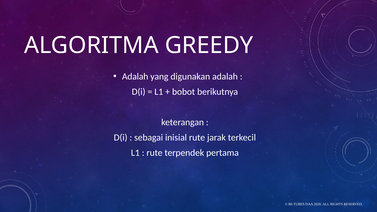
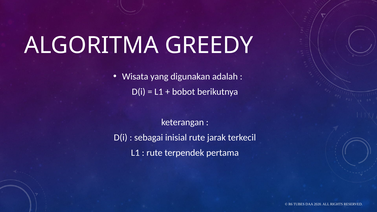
Adalah: Adalah -> Wisata (135, 77)
